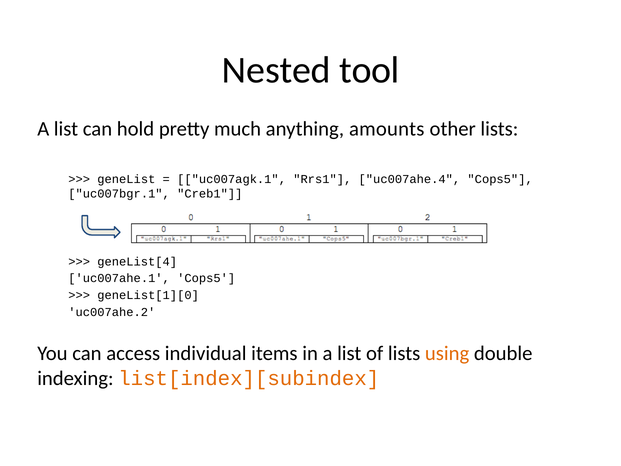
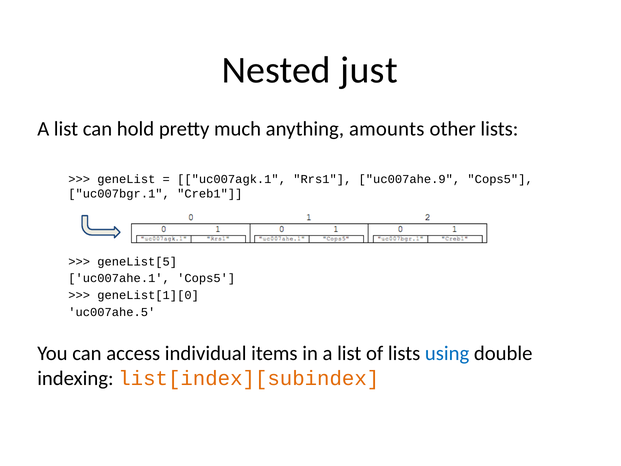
tool: tool -> just (369, 70)
uc007ahe.4: uc007ahe.4 -> uc007ahe.9 (409, 179)
geneList[4: geneList[4 -> geneList[5 (137, 261)
uc007ahe.2: uc007ahe.2 -> uc007ahe.5 (112, 312)
using colour: orange -> blue (447, 353)
